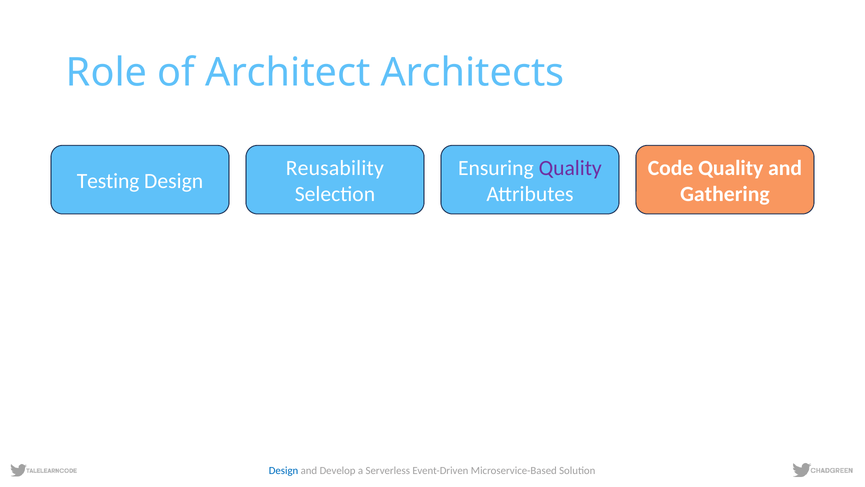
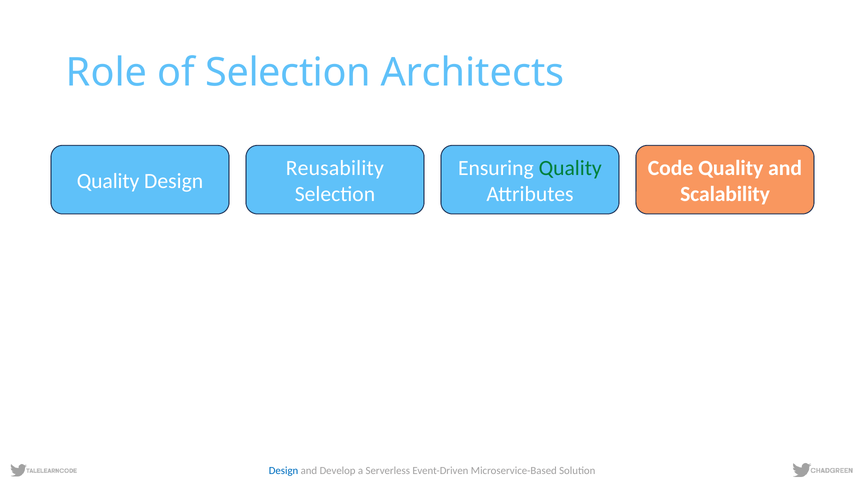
of Architect: Architect -> Selection (288, 73)
Quality colour: purple -> green (570, 168)
Testing: Testing -> Quality (108, 181)
Gathering: Gathering -> Scalability (725, 194)
